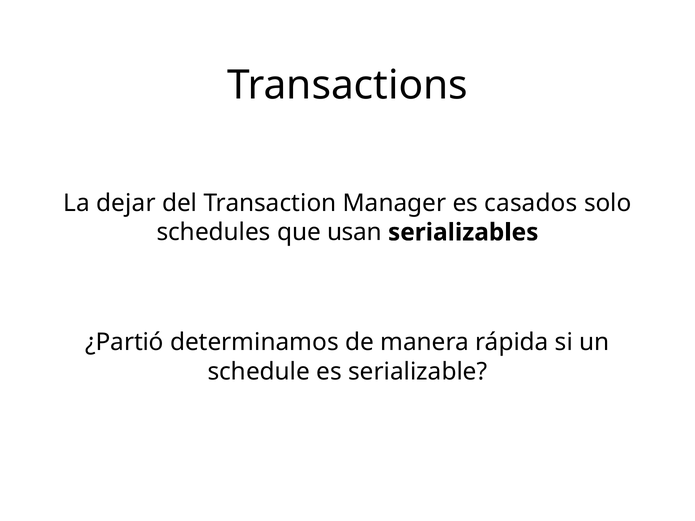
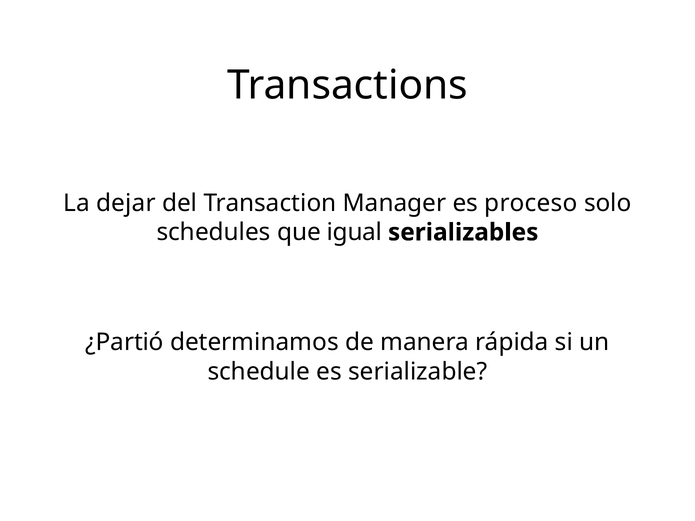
casados: casados -> proceso (531, 203)
usan: usan -> igual (355, 232)
